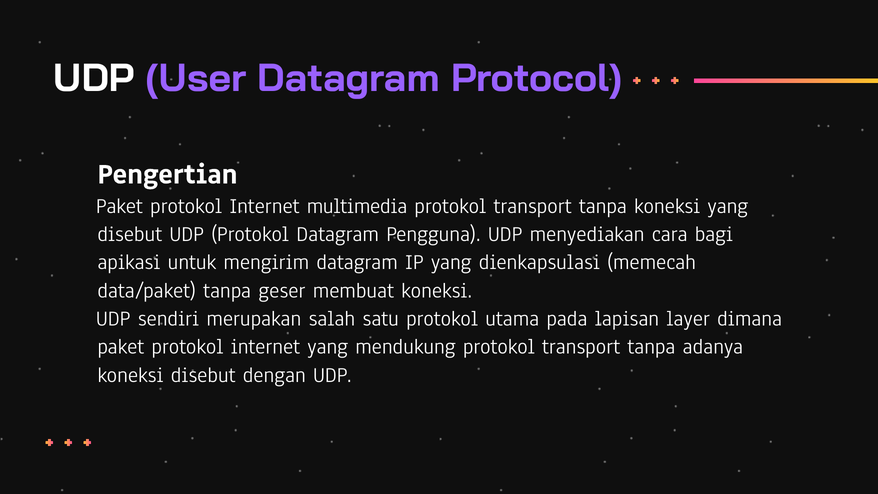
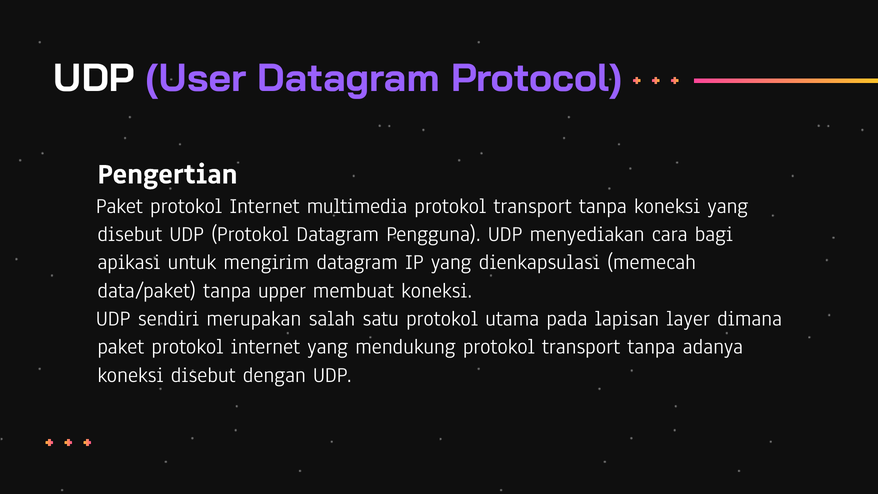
geser: geser -> upper (282, 290)
